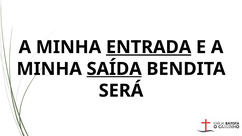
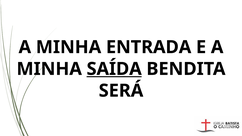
ENTRADA underline: present -> none (149, 47)
